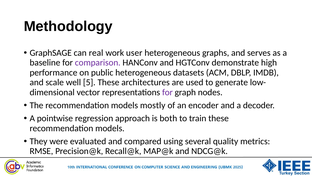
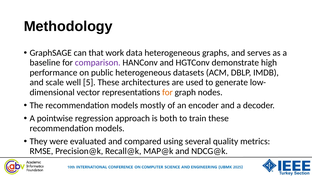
real: real -> that (96, 53)
user: user -> data (134, 53)
for colour: purple -> orange (167, 92)
